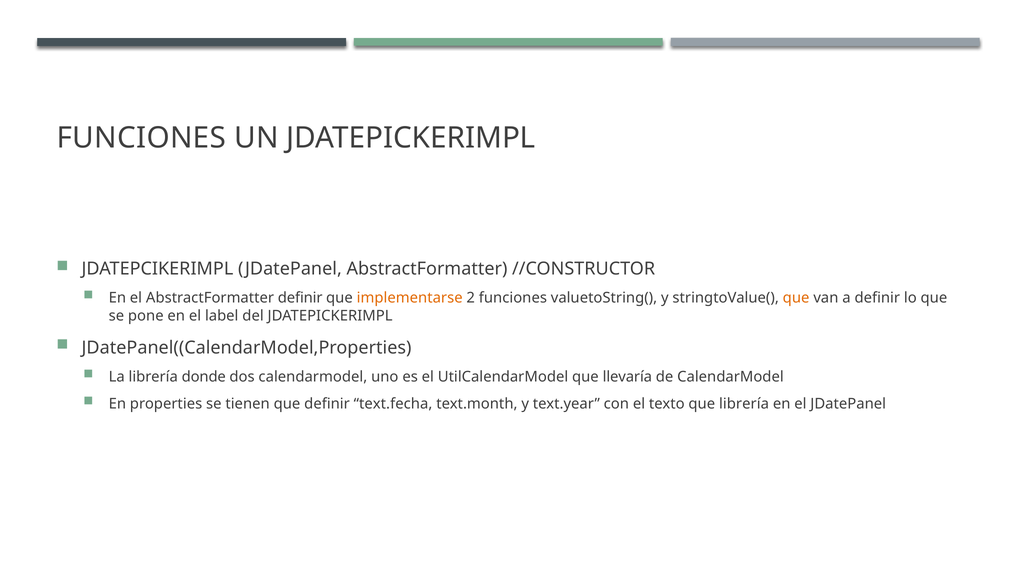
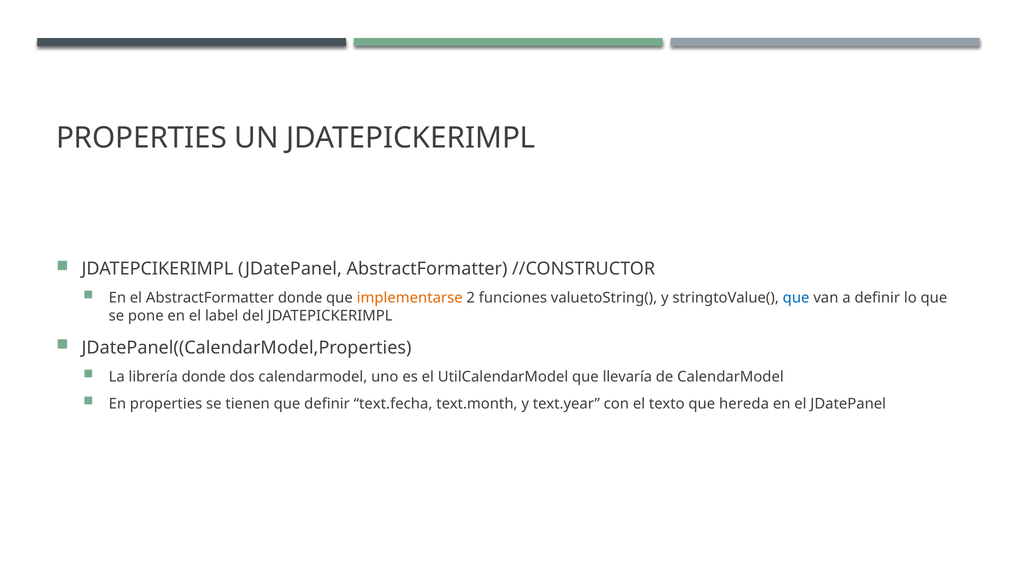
FUNCIONES: FUNCIONES -> PROPERTIES (142, 138)
AbstractFormatter definir: definir -> donde (300, 298)
que colour: orange -> blue (796, 298)
que librería: librería -> hereda (744, 404)
